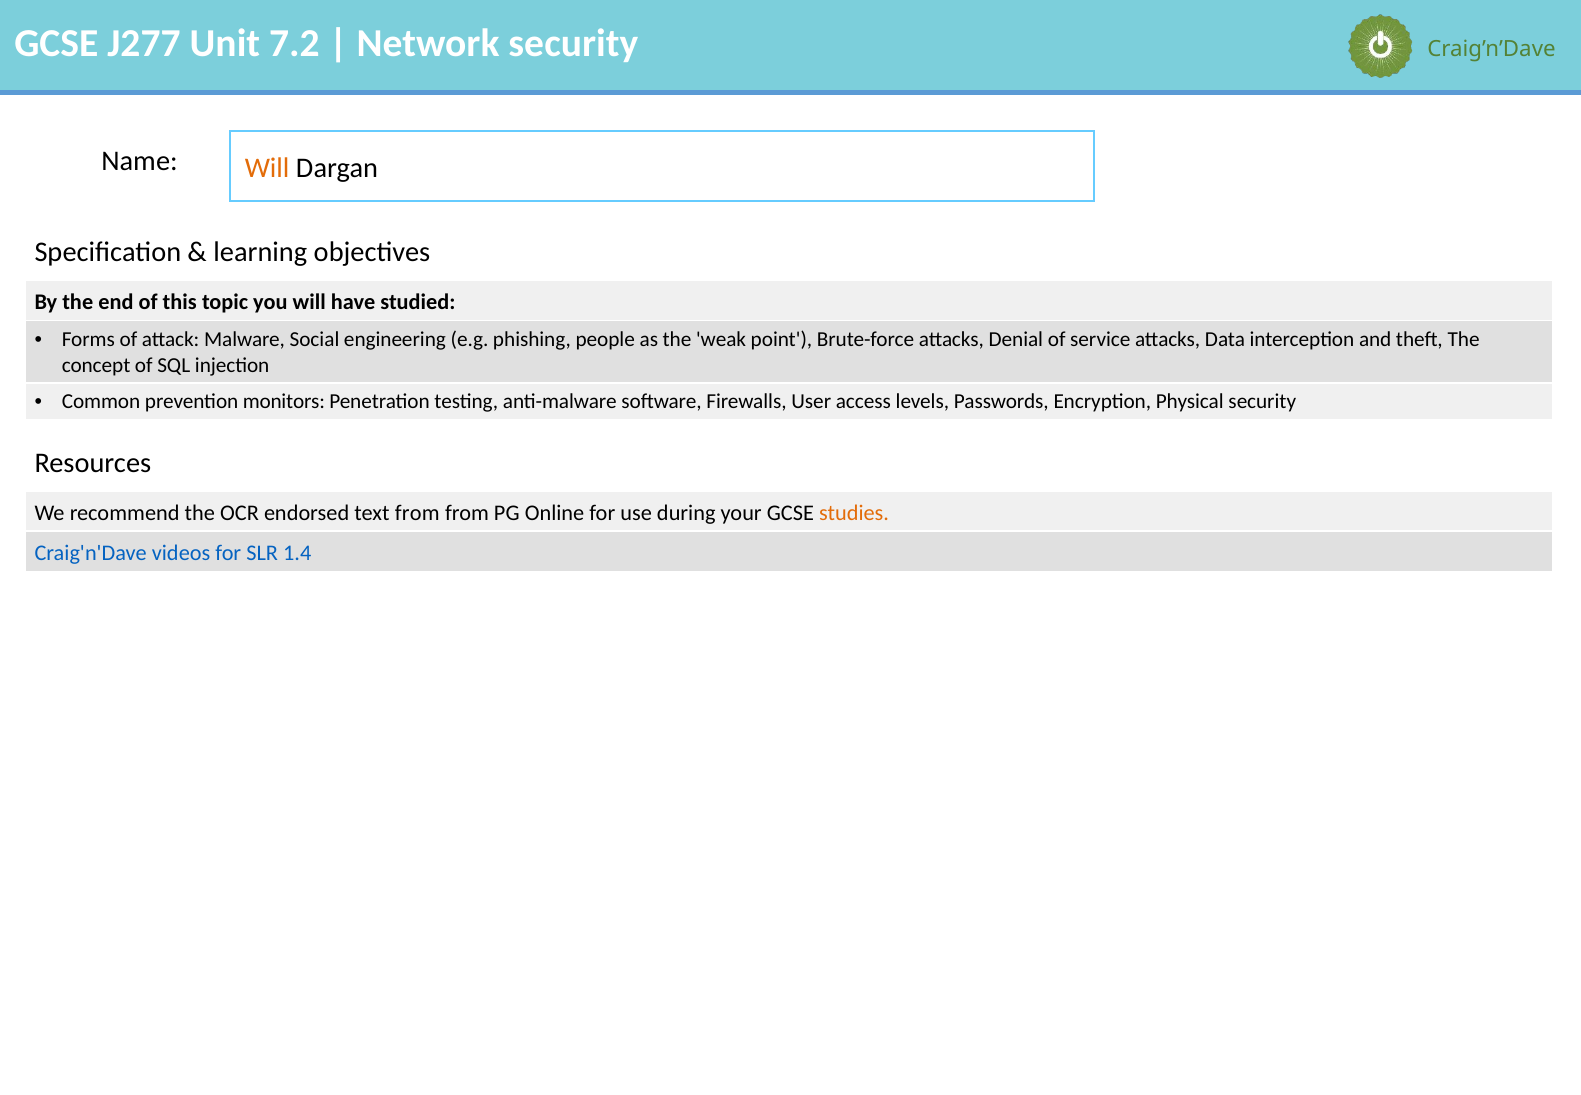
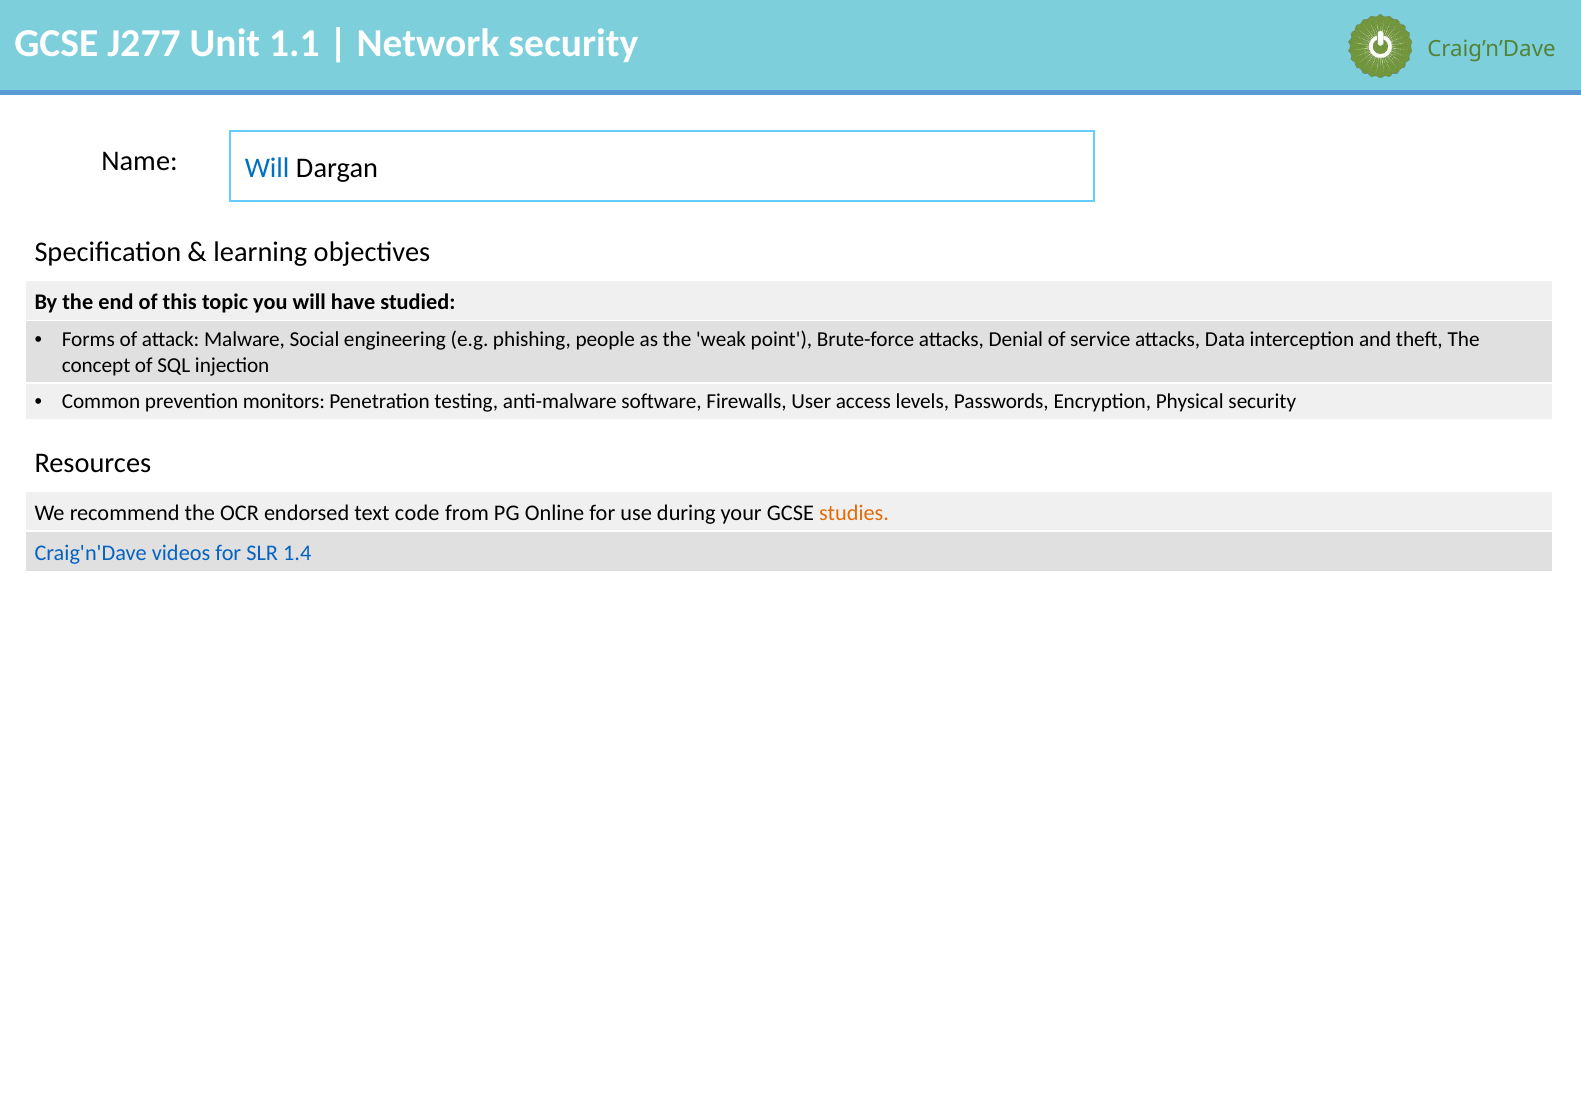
7.2: 7.2 -> 1.1 (294, 44)
Will colour: orange -> blue (267, 168)
text from: from -> code (417, 513)
